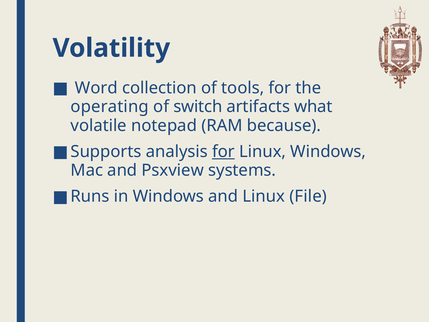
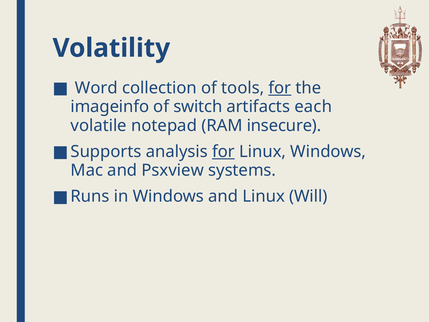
for underline: none -> present (280, 88)
operating: operating -> imageinfo (110, 107)
what: what -> each (313, 107)
because: because -> insecure (284, 125)
File: File -> Will (308, 196)
